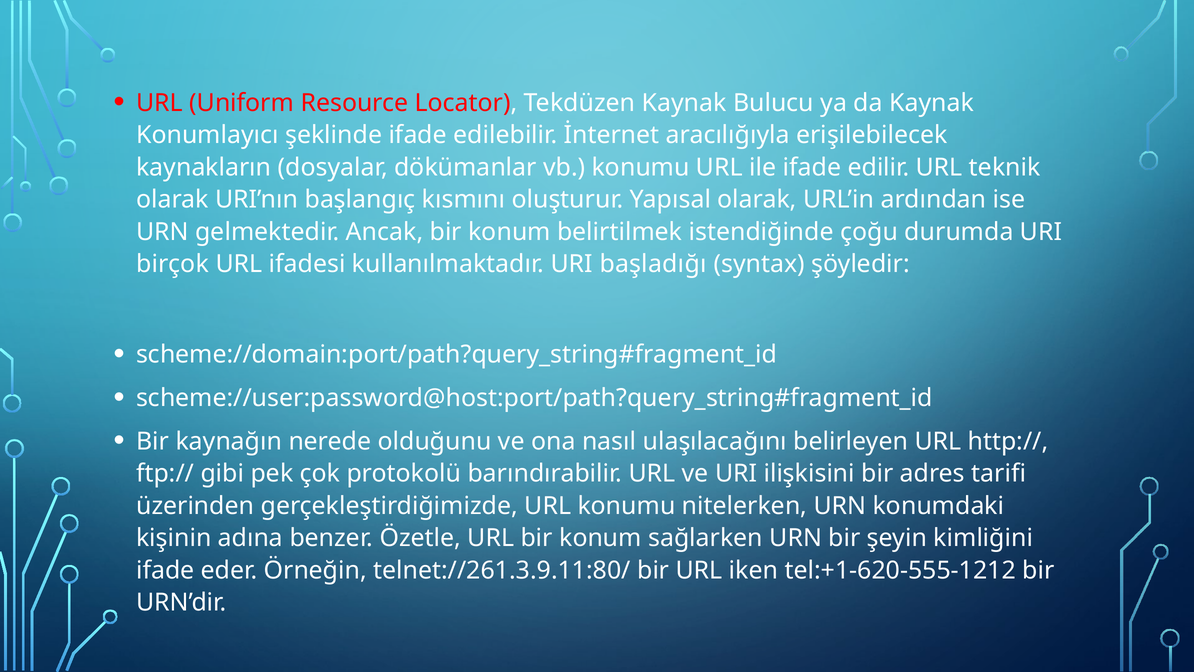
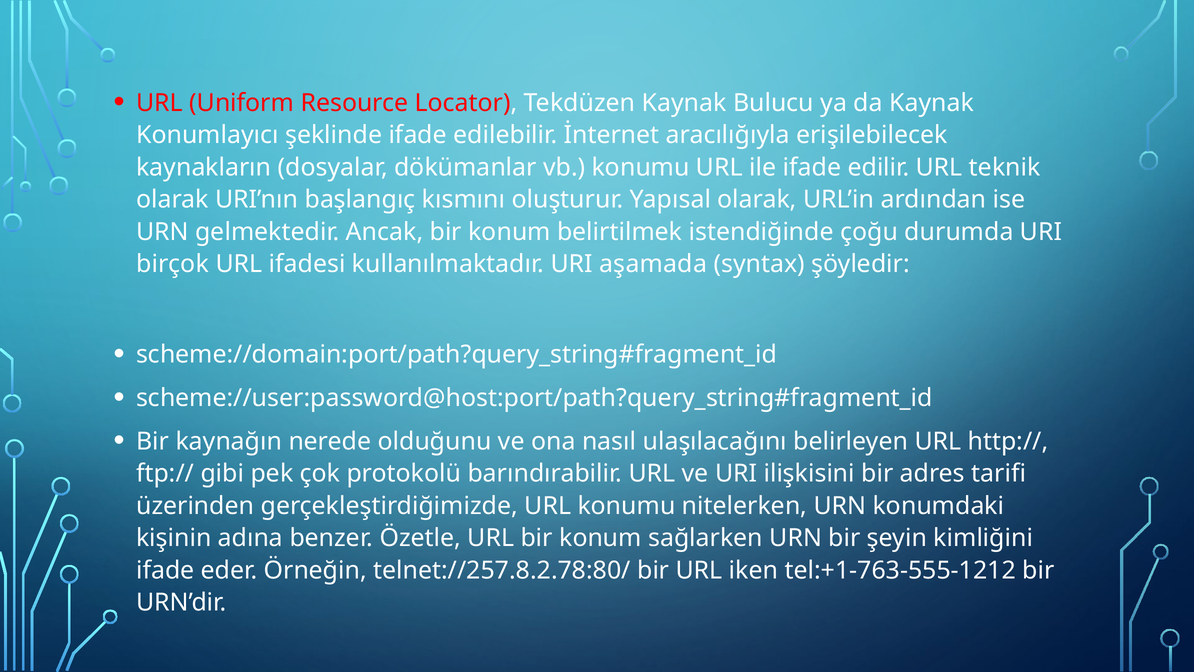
başladığı: başladığı -> aşamada (653, 264)
telnet://261.3.9.11:80/: telnet://261.3.9.11:80/ -> telnet://257.8.2.78:80/ (502, 570)
tel:+1-620-555-1212: tel:+1-620-555-1212 -> tel:+1-763-555-1212 (900, 570)
